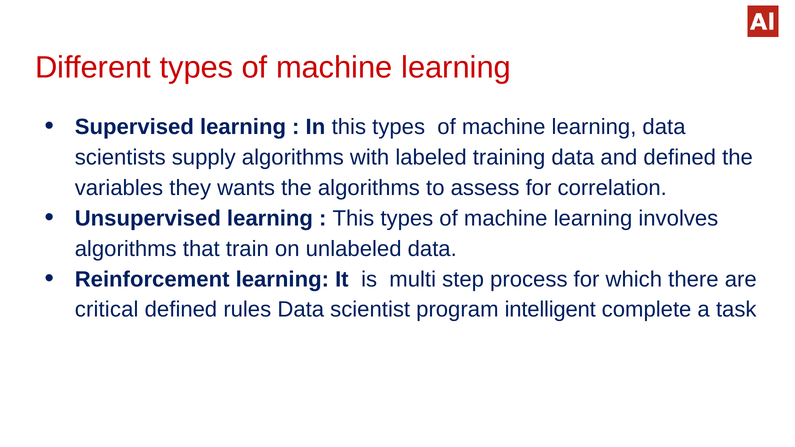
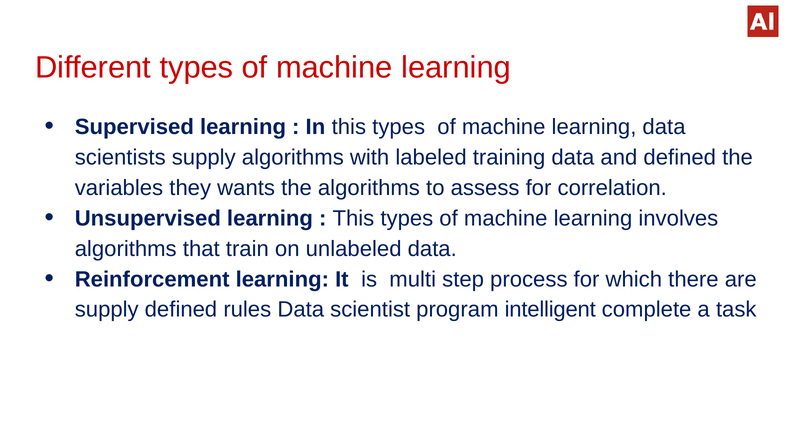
critical: critical -> supply (107, 310)
